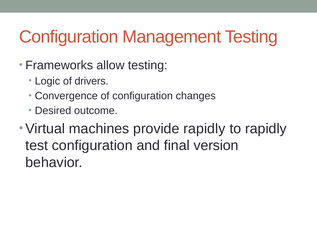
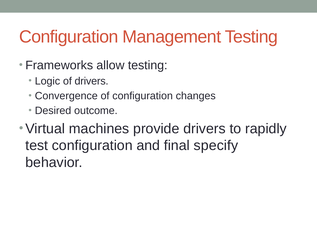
provide rapidly: rapidly -> drivers (204, 128)
version: version -> specify (216, 145)
